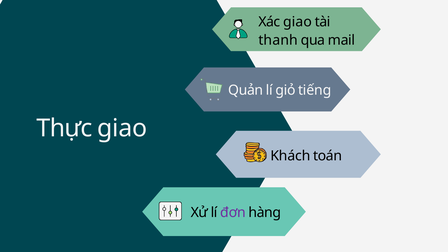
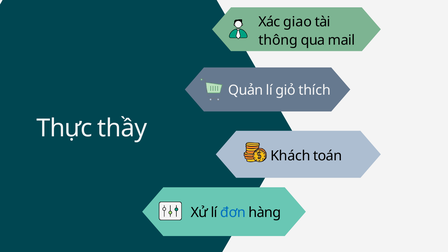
thanh: thanh -> thông (278, 40)
tiếng: tiếng -> thích (315, 90)
Thực giao: giao -> thầy (122, 128)
đơn colour: purple -> blue (233, 212)
